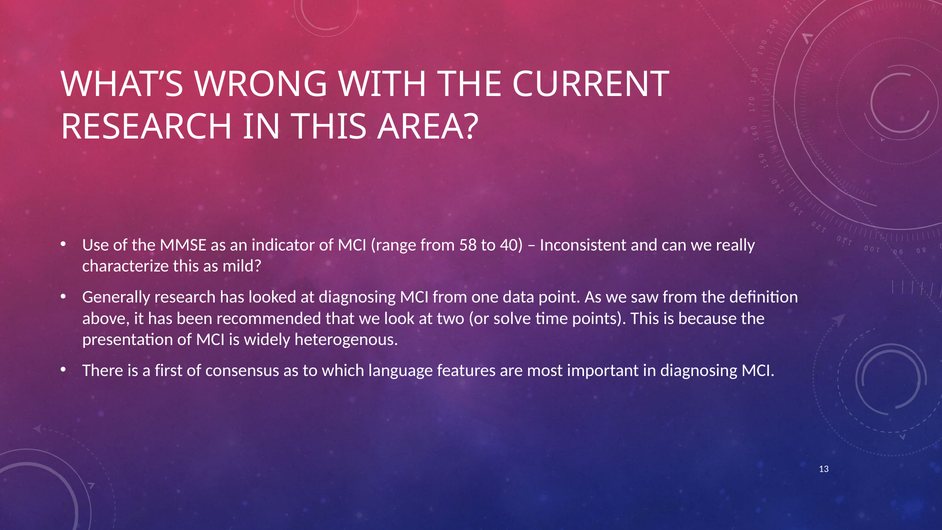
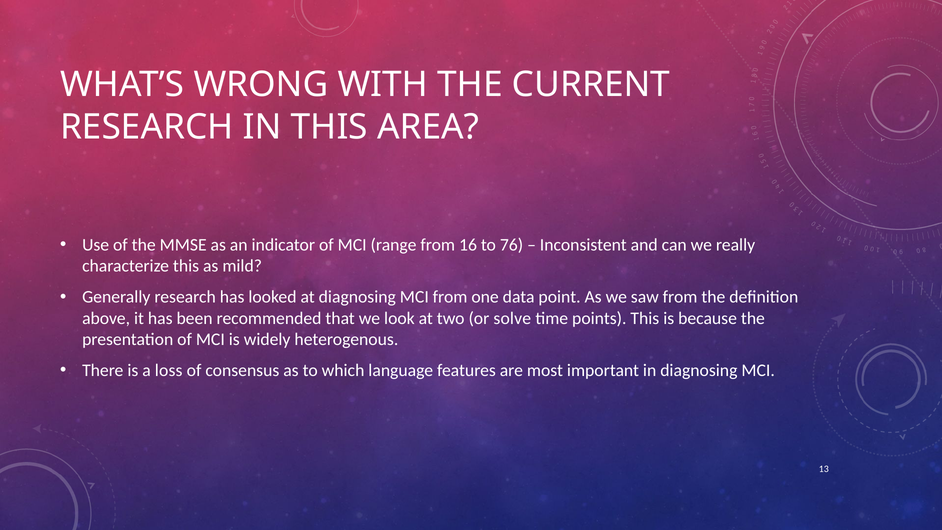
58: 58 -> 16 (468, 245)
40: 40 -> 76 (512, 245)
first: first -> loss (169, 370)
